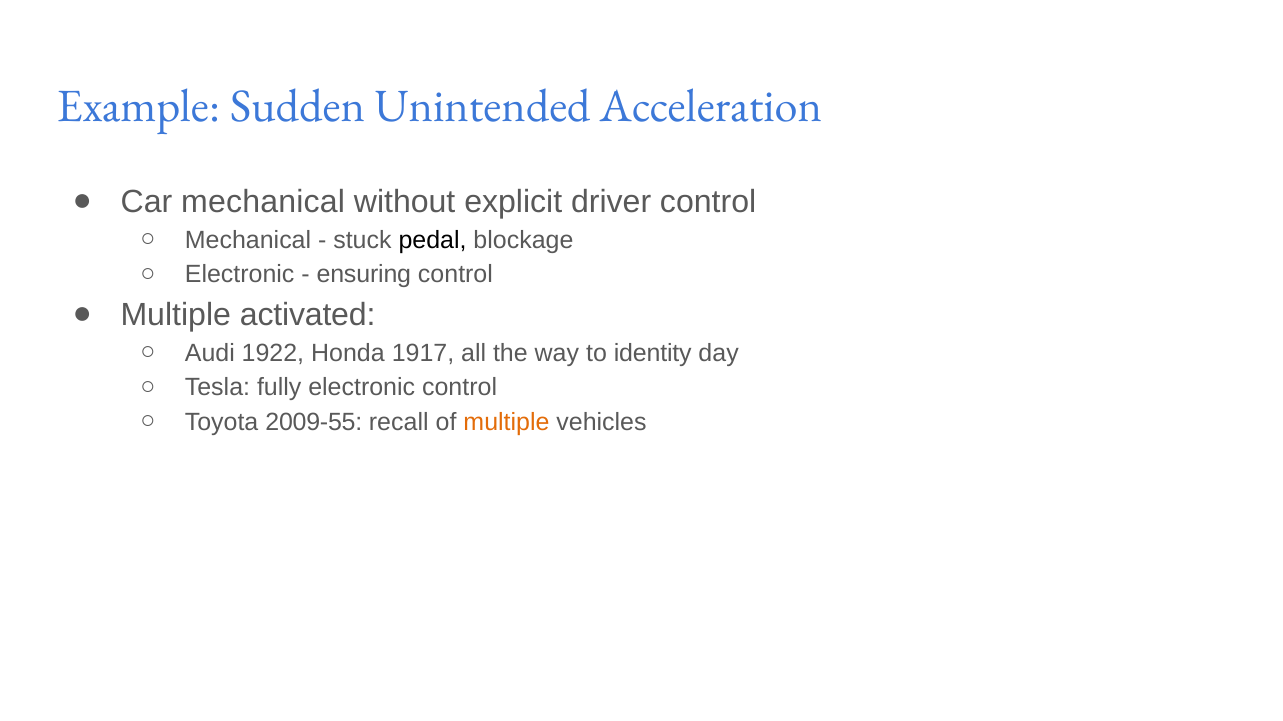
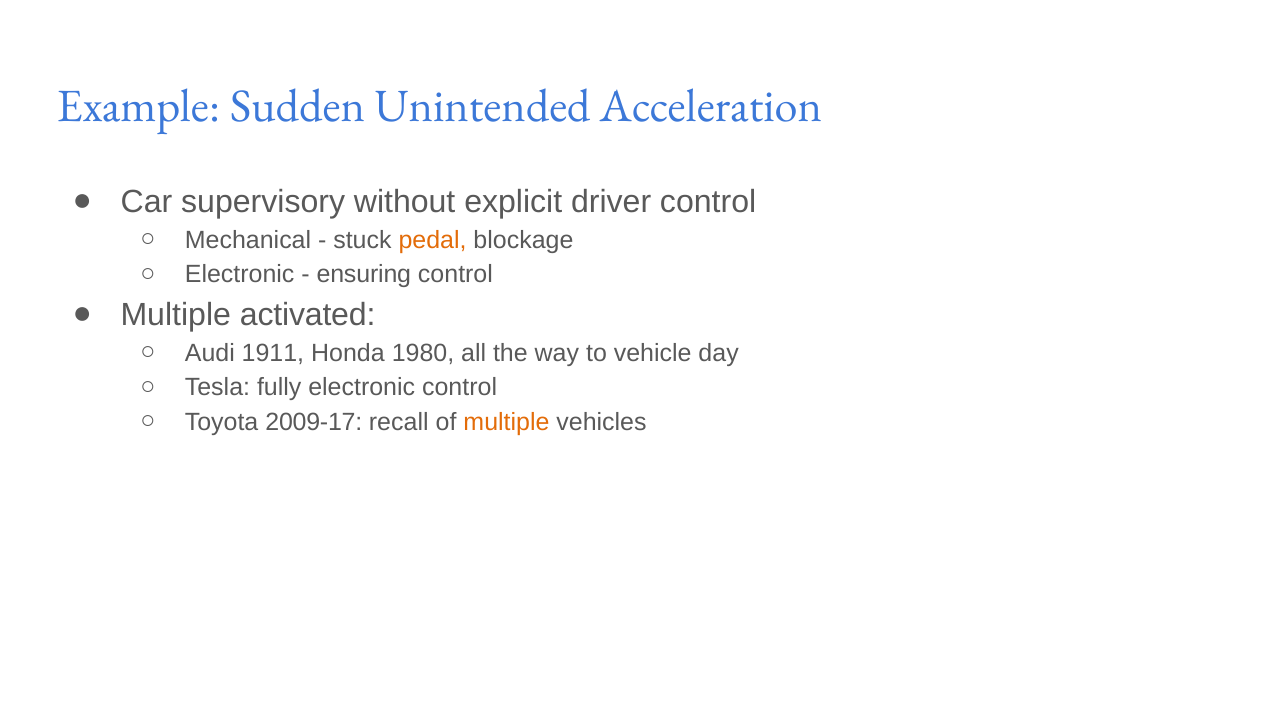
Car mechanical: mechanical -> supervisory (263, 202)
pedal colour: black -> orange (433, 240)
1922: 1922 -> 1911 (273, 353)
1917: 1917 -> 1980 (423, 353)
identity: identity -> vehicle (653, 353)
2009-55: 2009-55 -> 2009-17 (314, 422)
